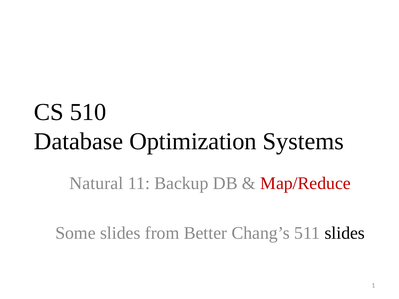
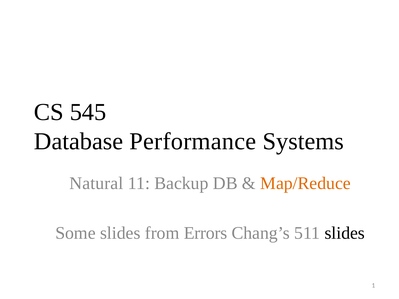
510: 510 -> 545 (88, 112)
Optimization: Optimization -> Performance (193, 141)
Map/Reduce colour: red -> orange (306, 183)
Better: Better -> Errors (206, 233)
